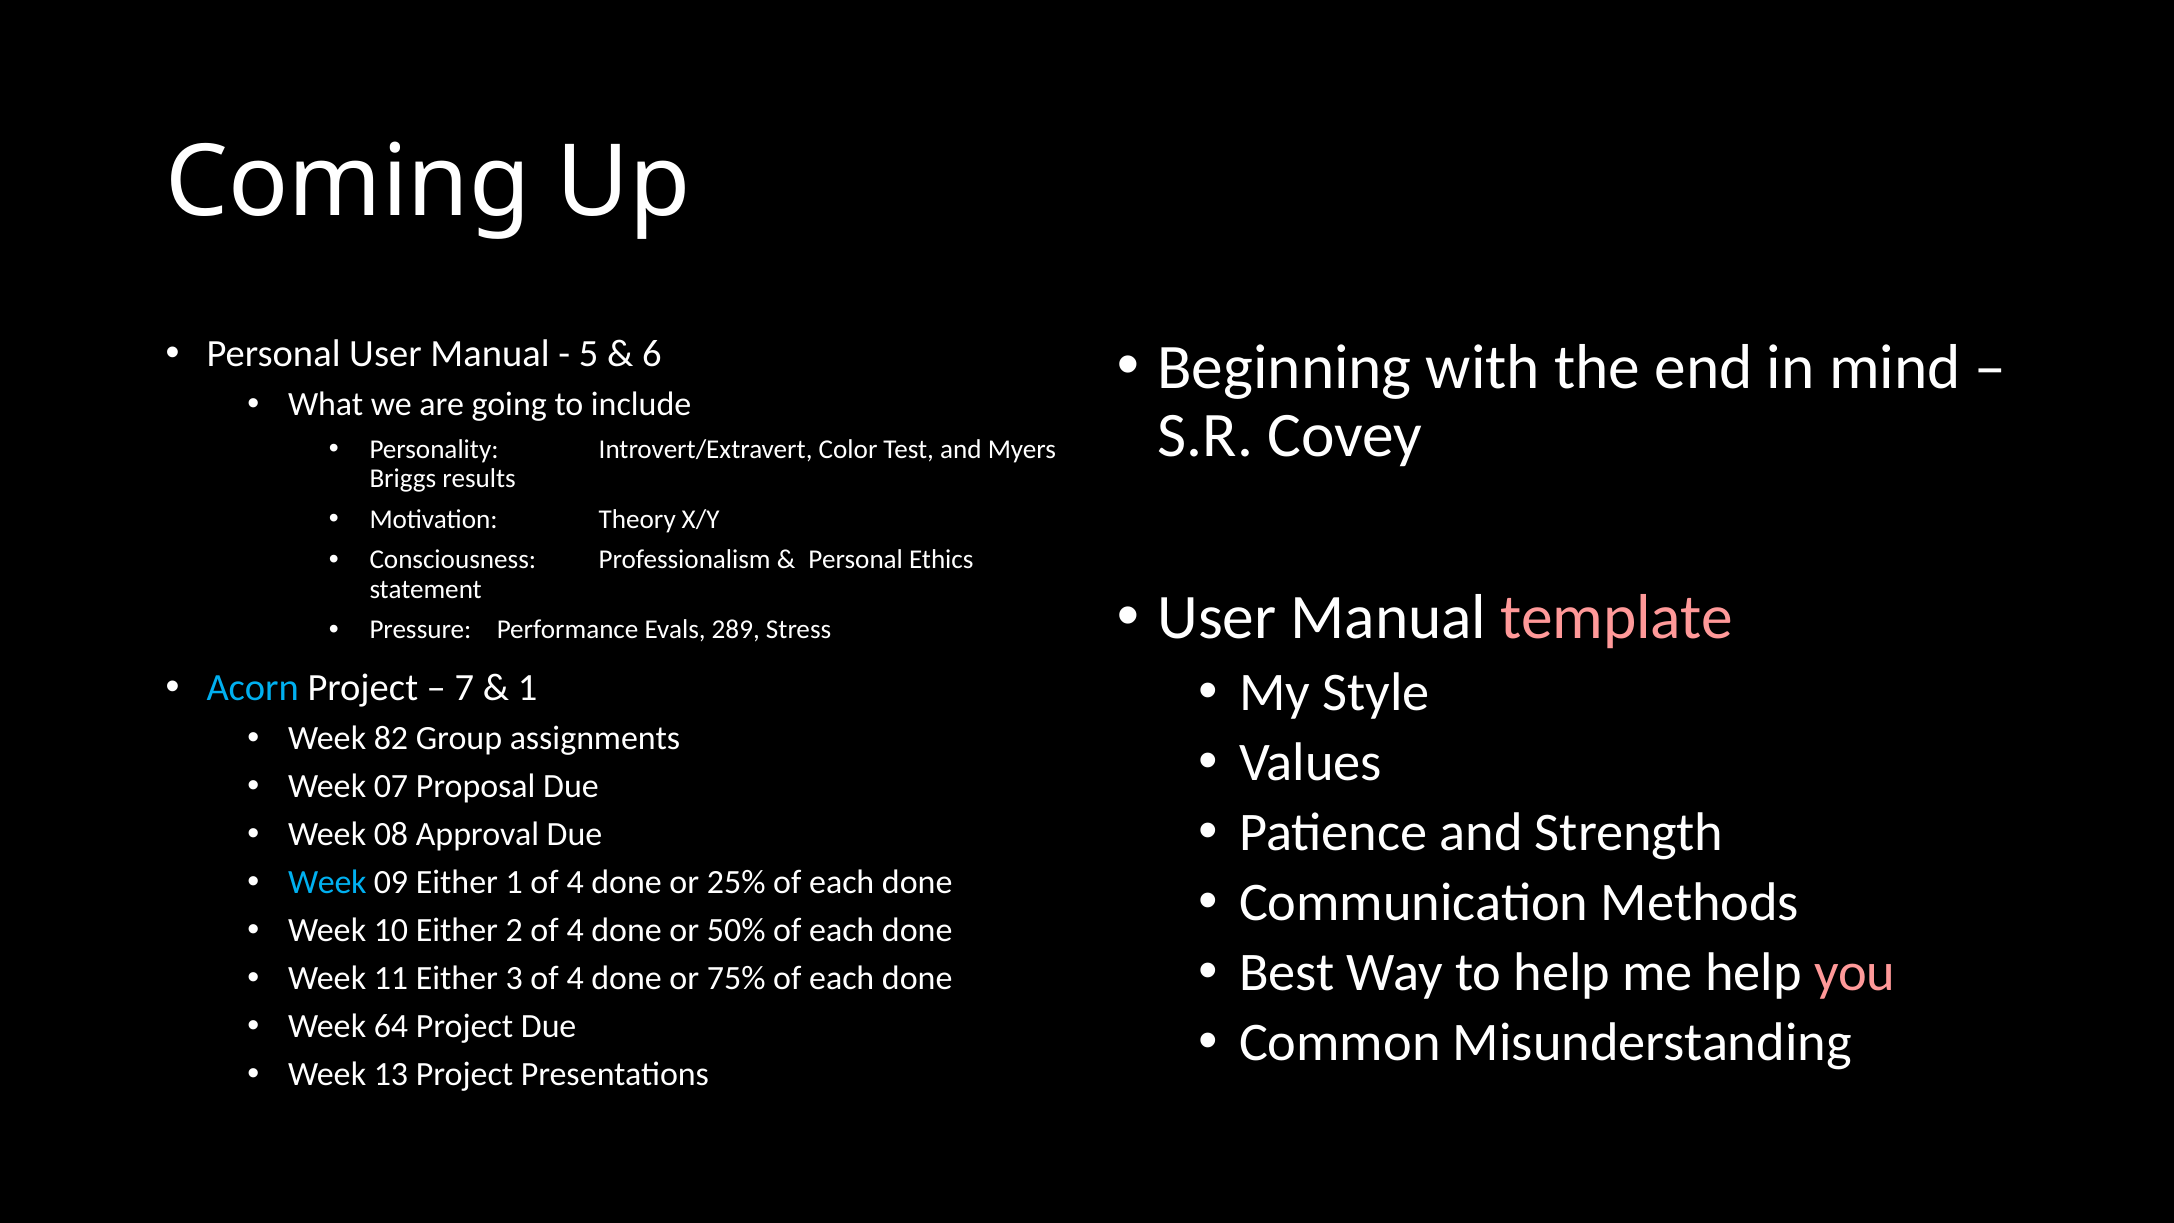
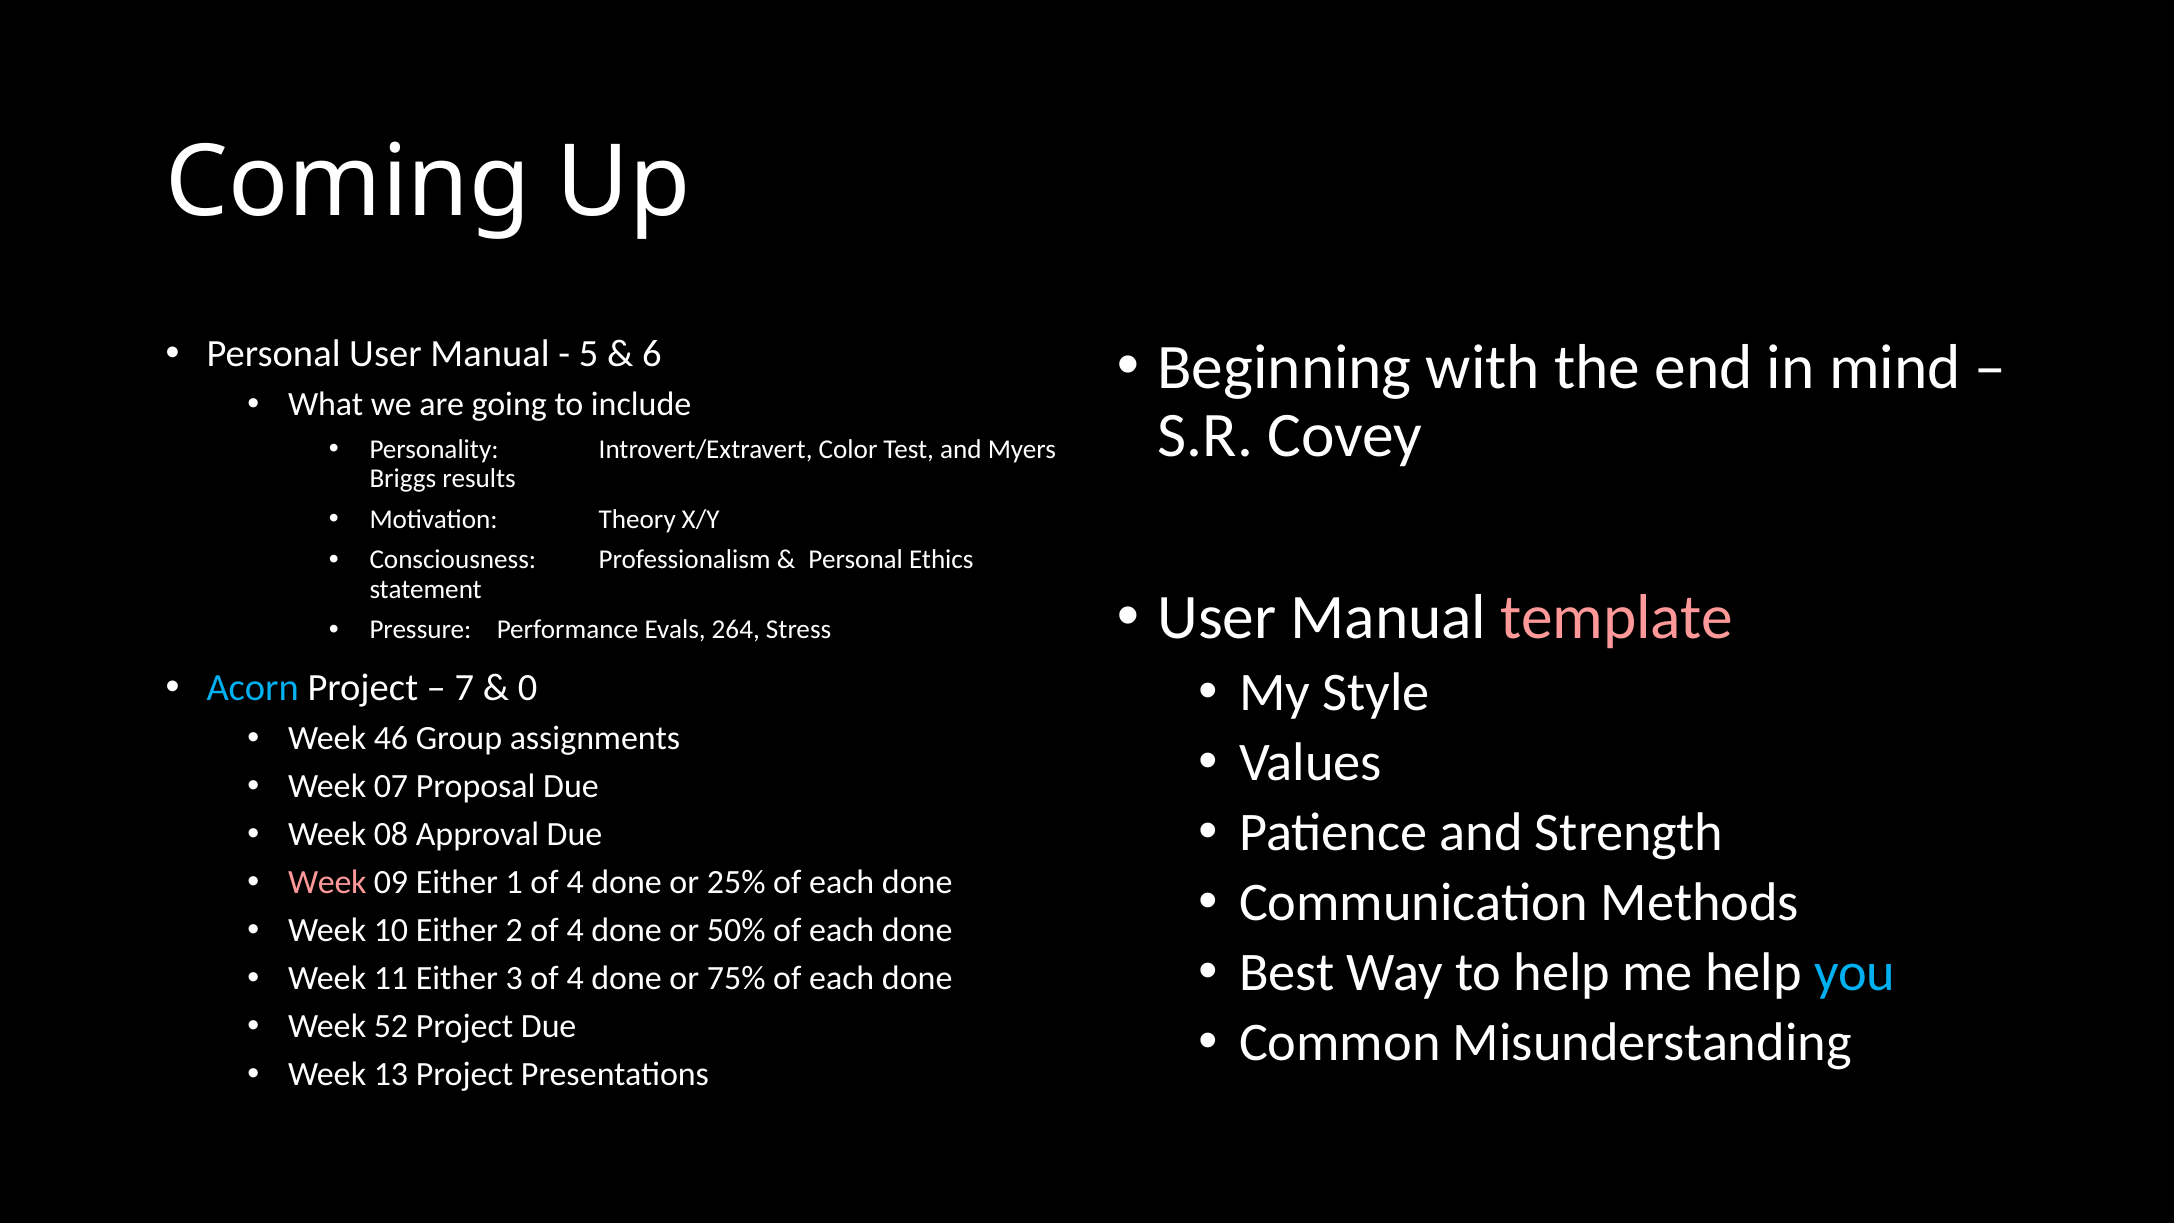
289: 289 -> 264 (736, 630)
1: 1 -> 0 (528, 688)
82: 82 -> 46 (391, 738)
Week colour: light blue -> pink (327, 882)
you colour: pink -> light blue (1855, 973)
64: 64 -> 52 (391, 1026)
